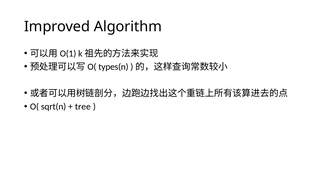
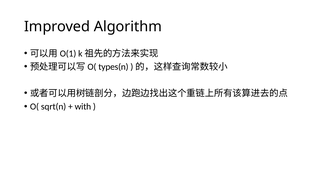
tree: tree -> with (83, 106)
